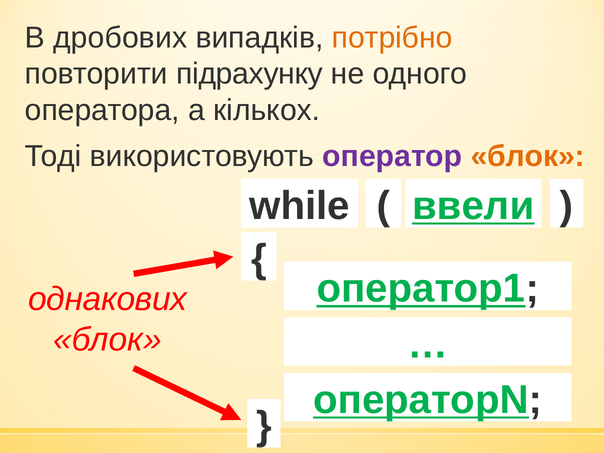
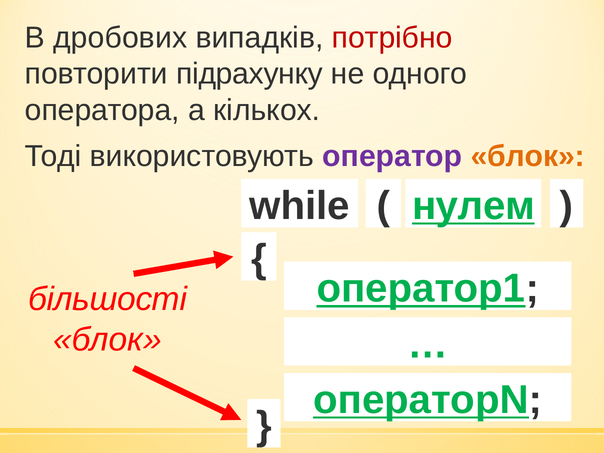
потрібно colour: orange -> red (392, 38)
ввели: ввели -> нулем (473, 206)
однакових: однакових -> більшості (108, 299)
